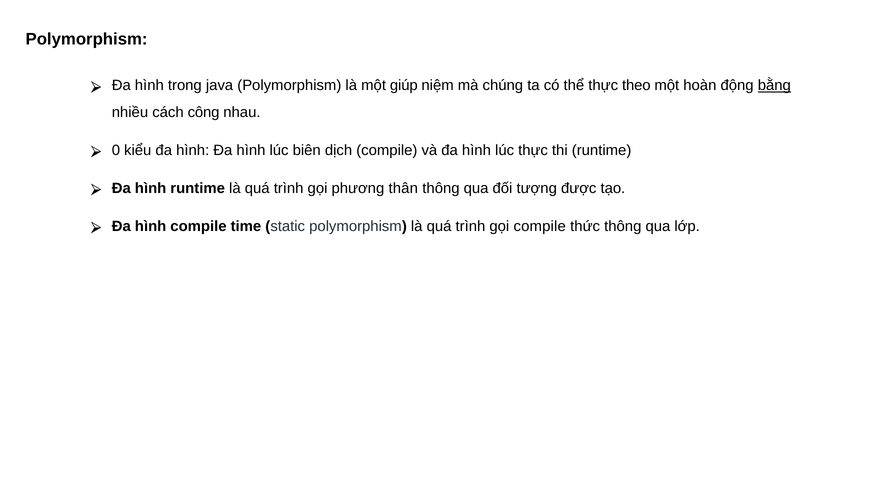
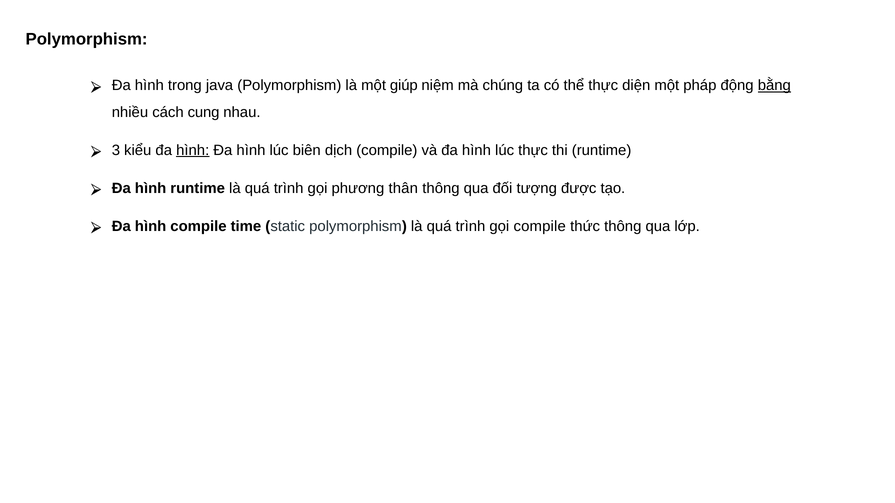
theo: theo -> diện (636, 86)
hoàn: hoàn -> pháp (700, 86)
công: công -> cung (204, 112)
0: 0 -> 3 (116, 150)
hình underline: none -> present (193, 150)
